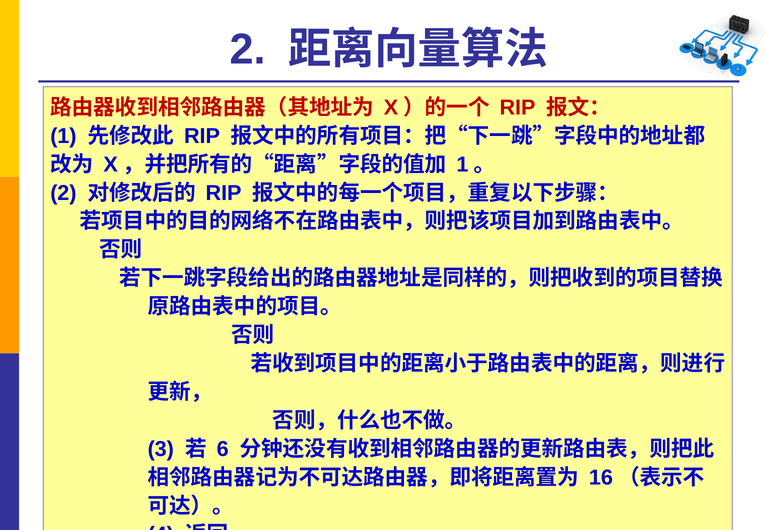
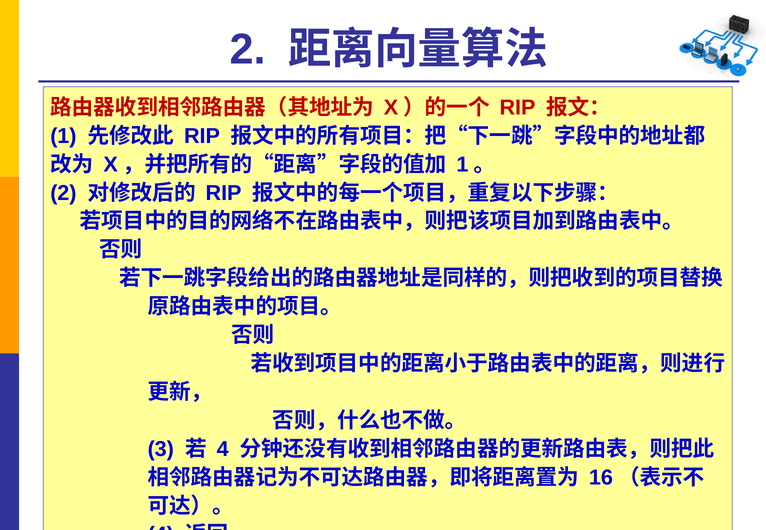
6: 6 -> 4 (223, 450)
